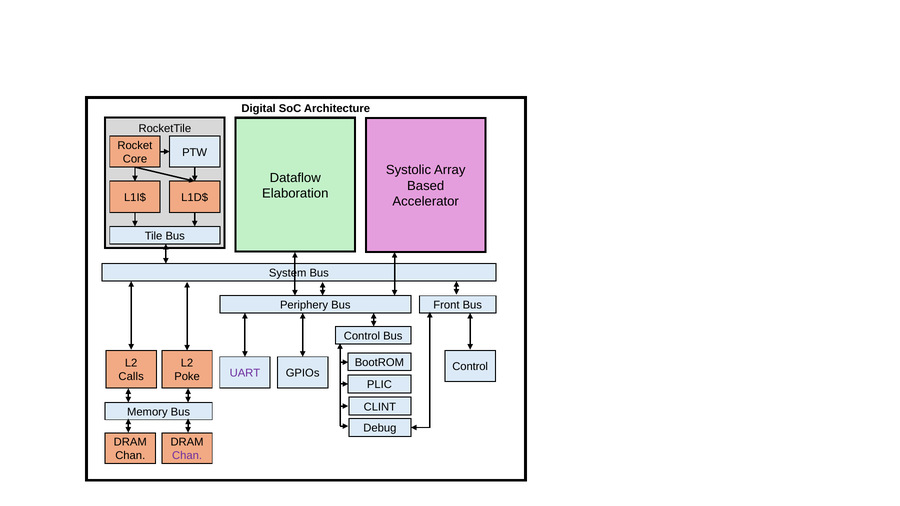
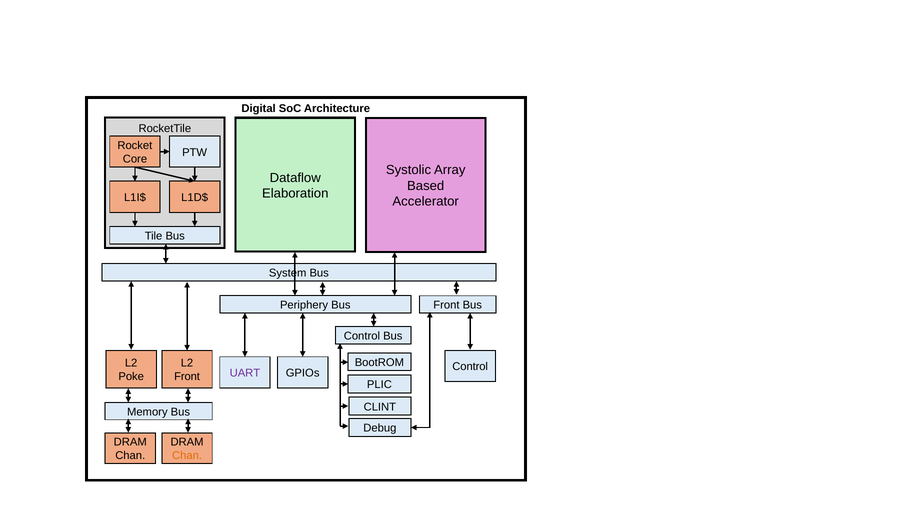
Calls: Calls -> Poke (131, 377)
Poke: Poke -> Front (187, 377)
Chan colour: purple -> orange (187, 456)
